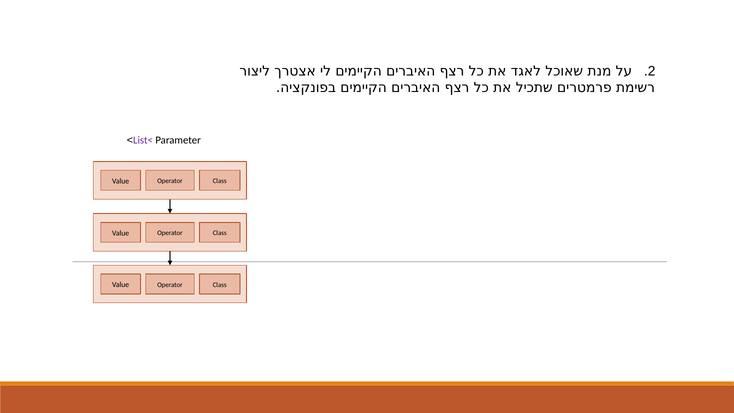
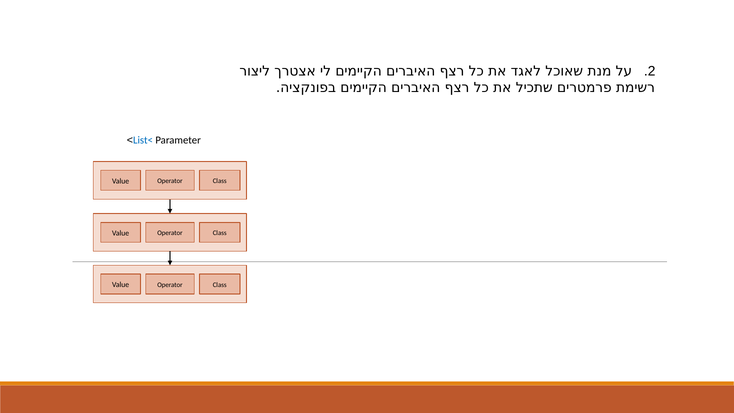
List< colour: purple -> blue (143, 140)
